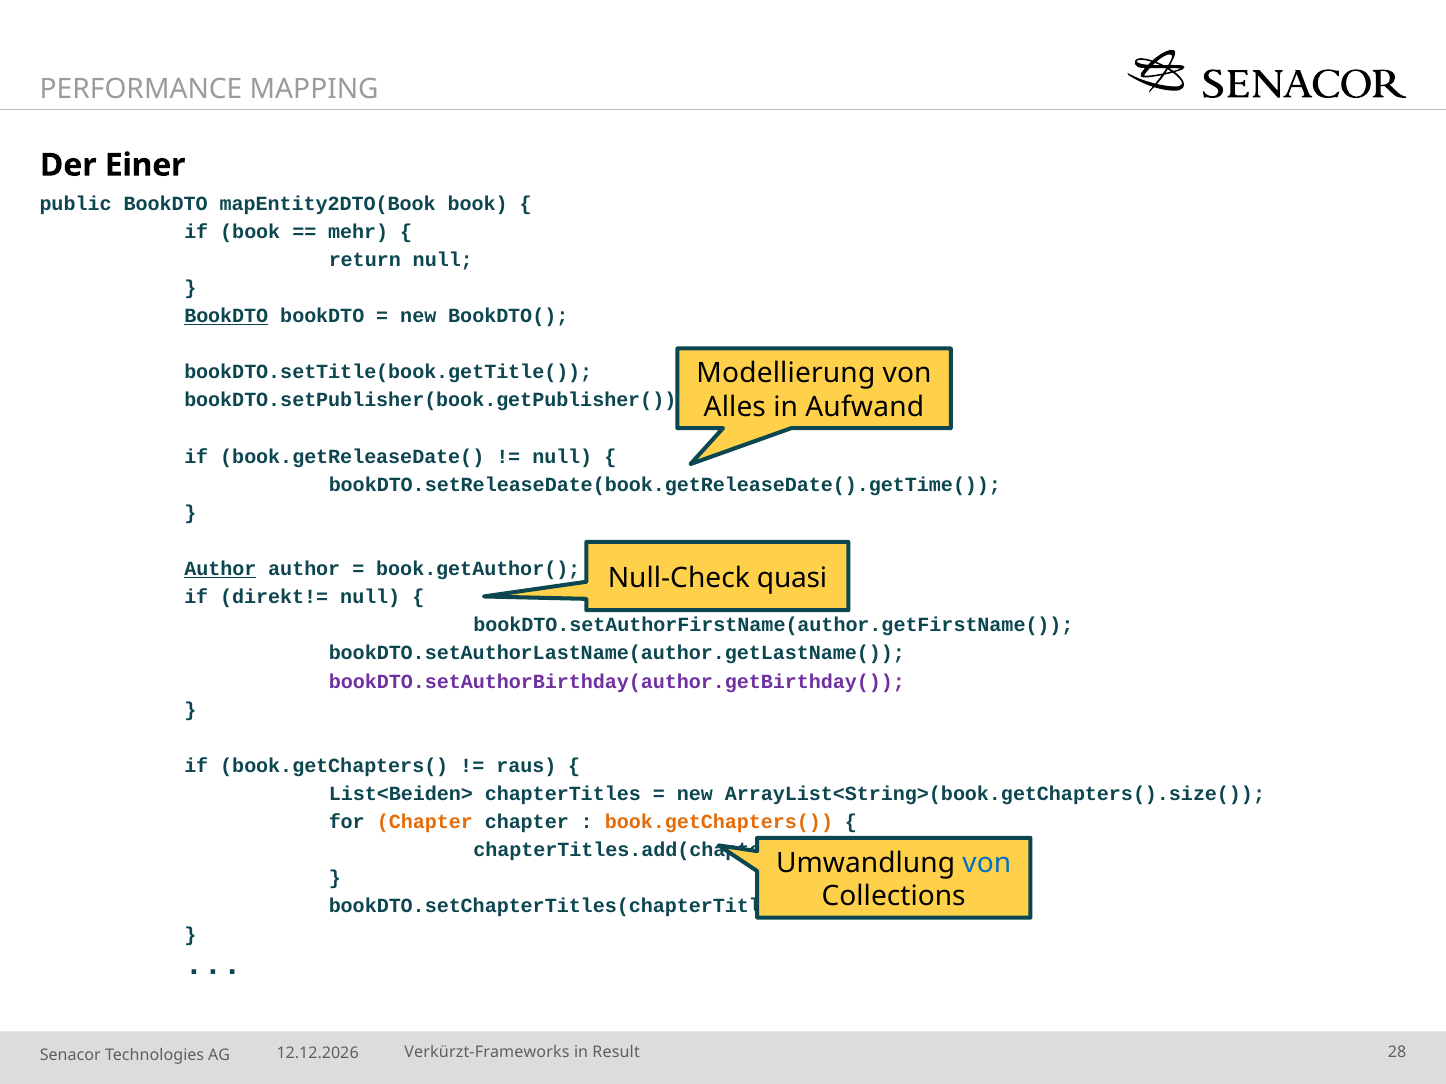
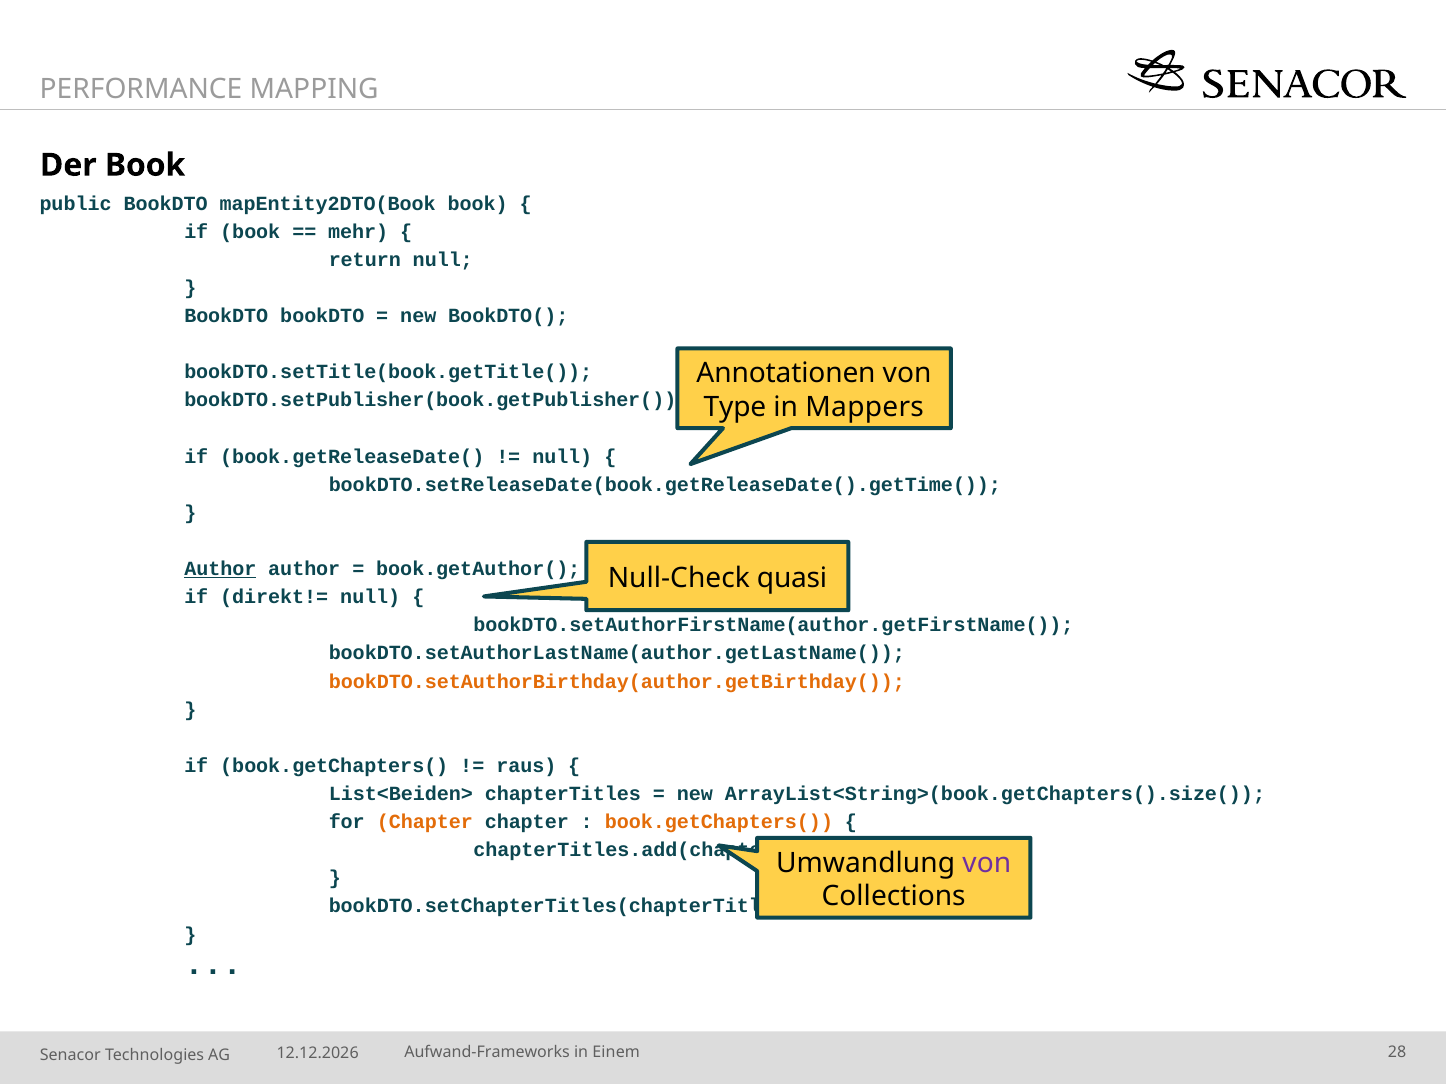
Der Einer: Einer -> Book (145, 165)
BookDTO underline: present -> none (226, 316)
Modellierung: Modellierung -> Annotationen (786, 374)
Alles: Alles -> Type (735, 407)
Aufwand: Aufwand -> Mappers (865, 407)
bookDTO.setAuthorBirthday(author.getBirthday( colour: purple -> orange (617, 682)
von colour: blue -> purple (987, 863)
Verkürzt-Frameworks: Verkürzt-Frameworks -> Aufwand-Frameworks (487, 1053)
Result: Result -> Einem (616, 1053)
